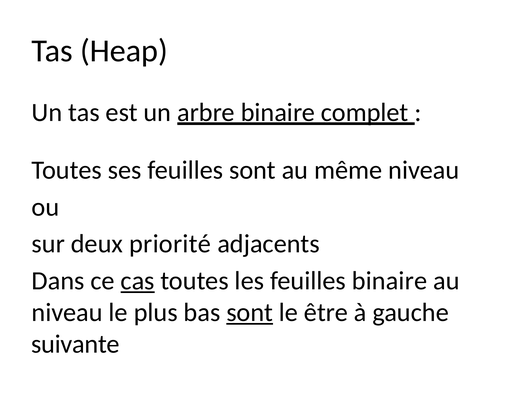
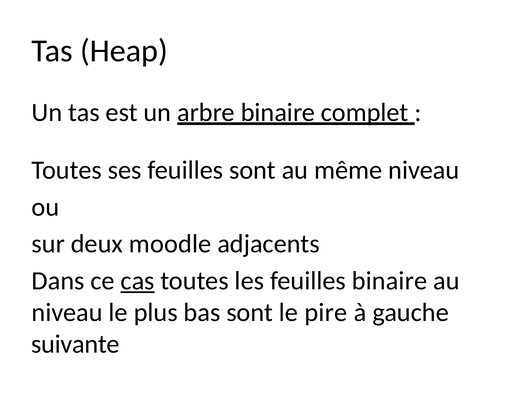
priorité: priorité -> moodle (170, 244)
sont underline: present -> none (250, 313)
être: être -> pire (326, 313)
